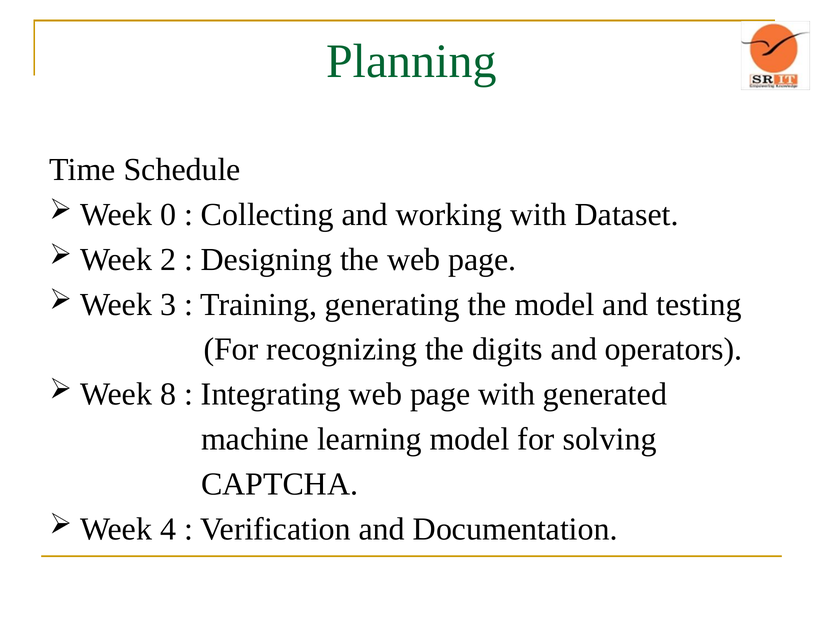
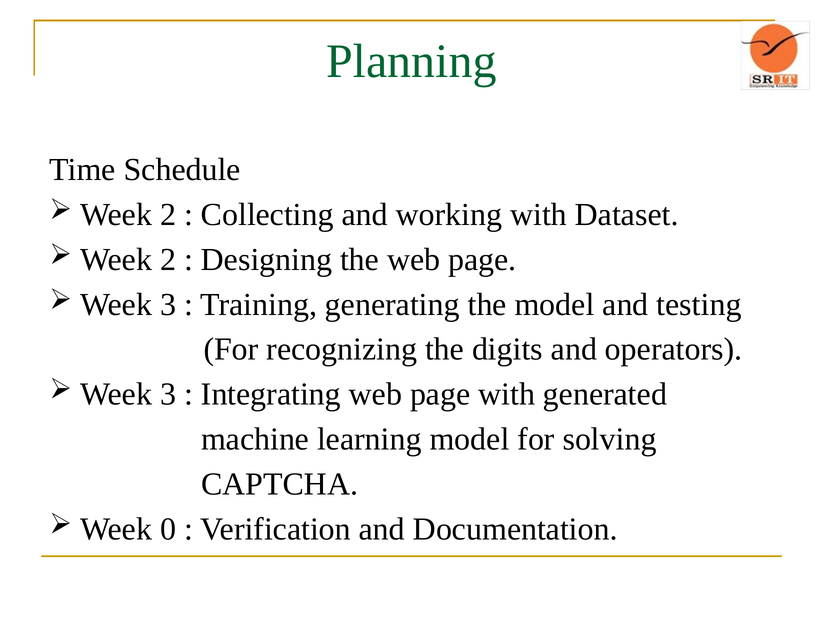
0: 0 -> 2 (168, 214)
8: 8 -> 3 (168, 394)
4: 4 -> 0 (168, 528)
